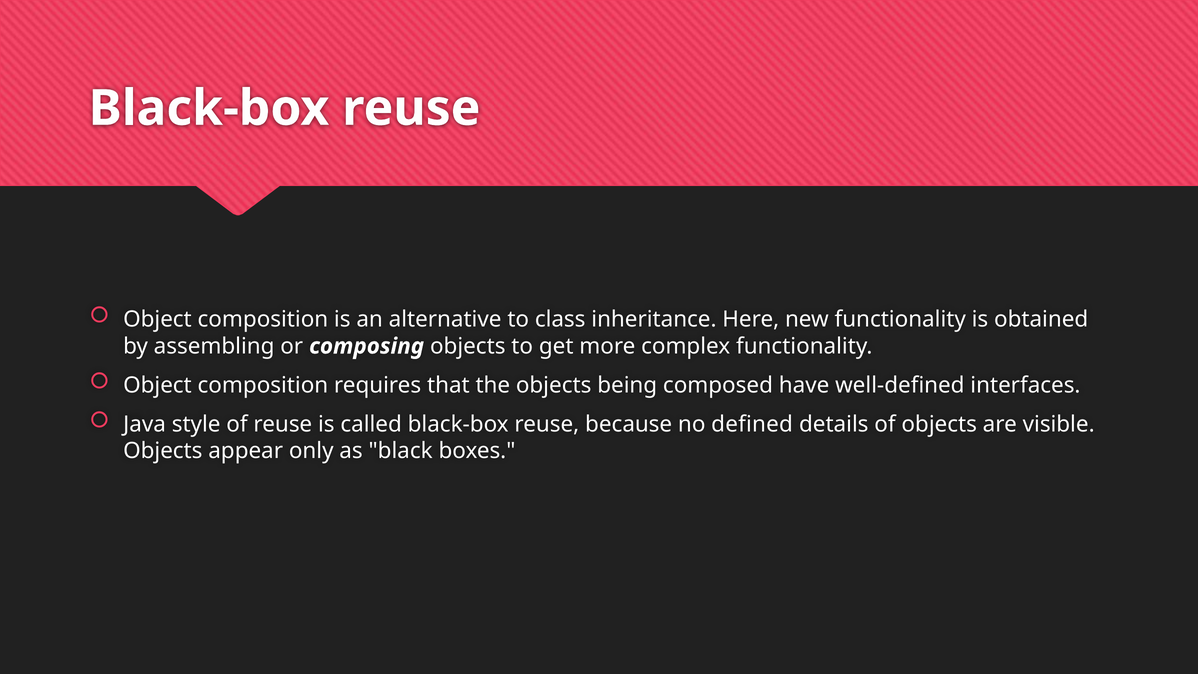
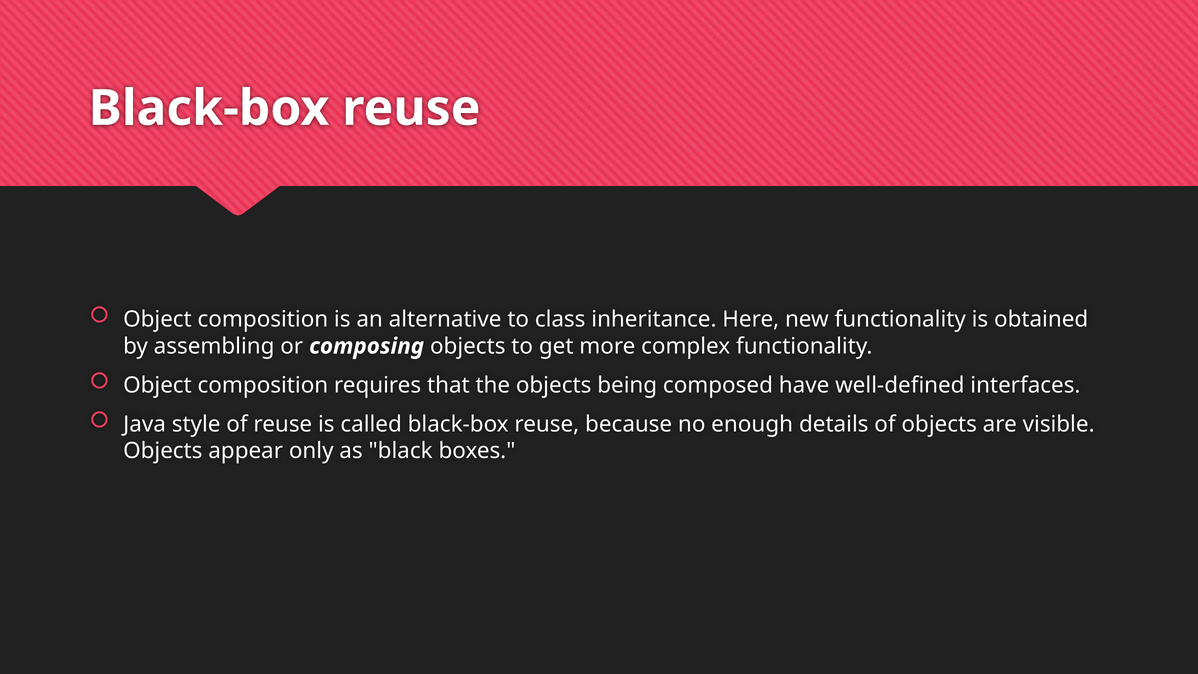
defined: defined -> enough (752, 424)
